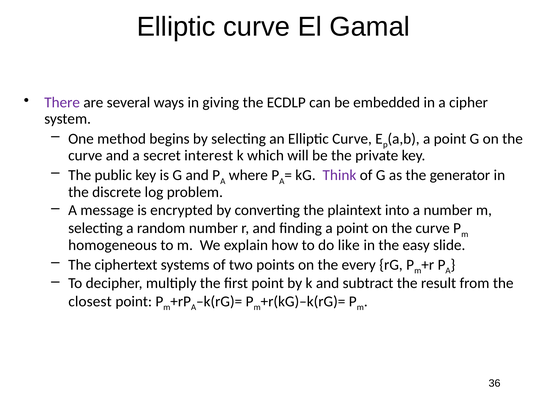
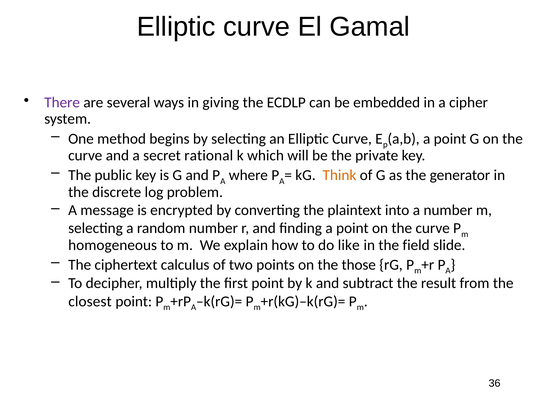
interest: interest -> rational (209, 156)
Think colour: purple -> orange (339, 175)
easy: easy -> field (416, 245)
systems: systems -> calculus (185, 265)
every: every -> those (359, 265)
